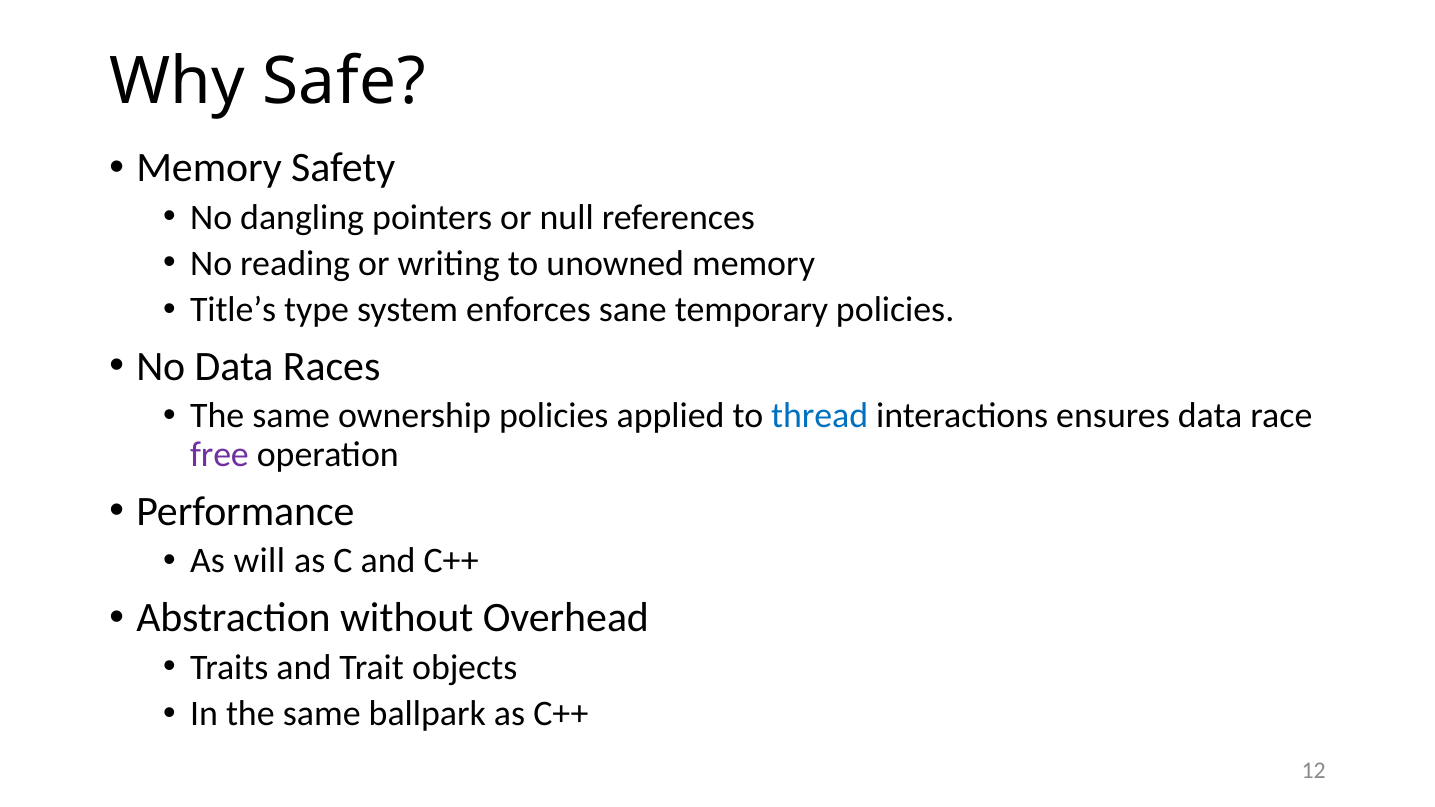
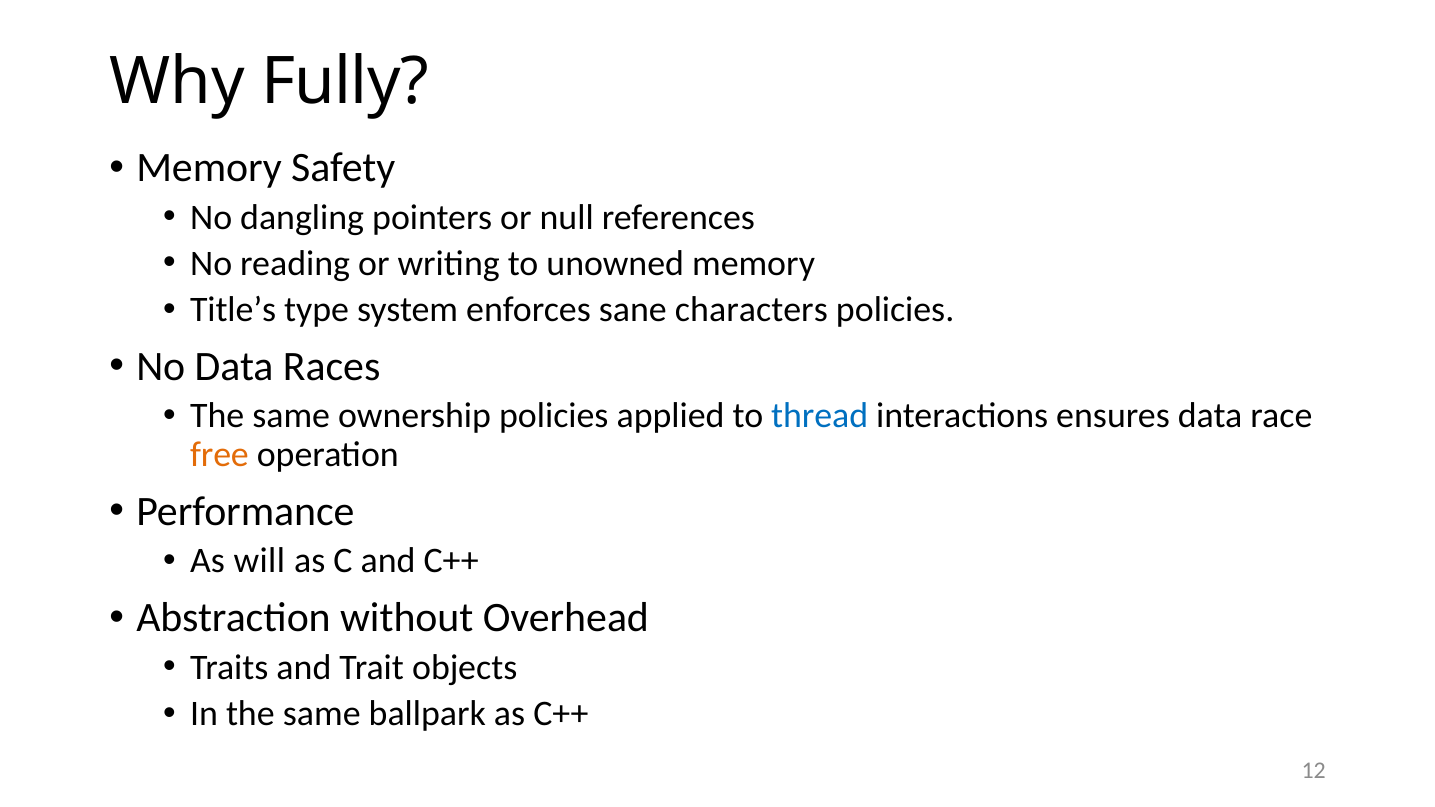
Safe: Safe -> Fully (345, 82)
temporary: temporary -> characters (751, 310)
free colour: purple -> orange (219, 455)
